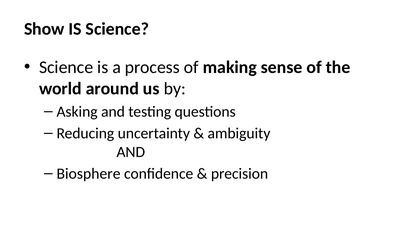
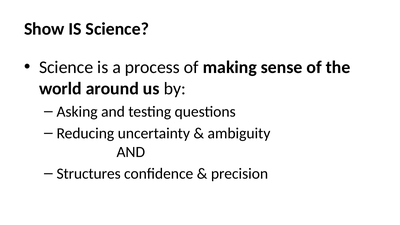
Biosphere: Biosphere -> Structures (89, 174)
